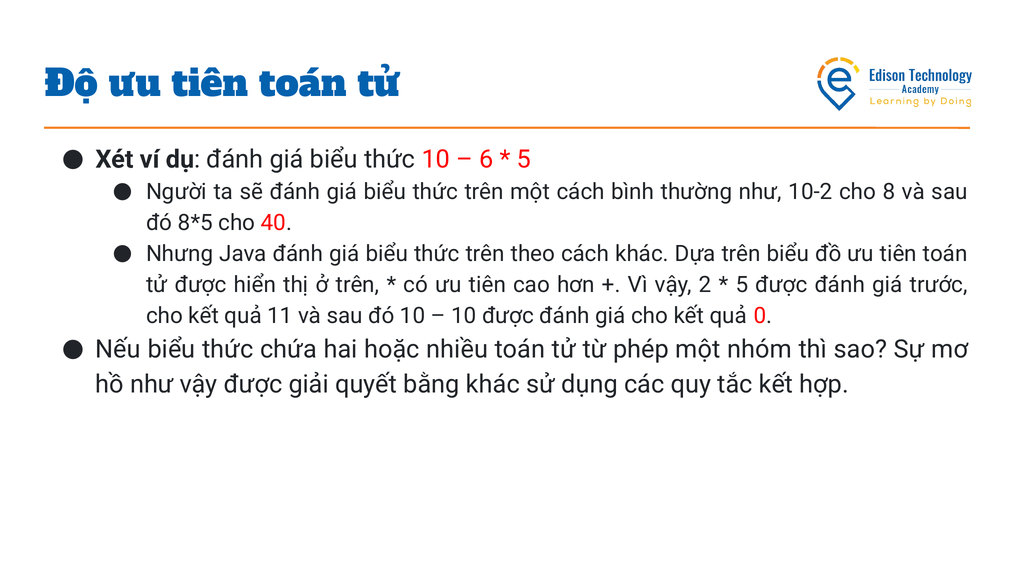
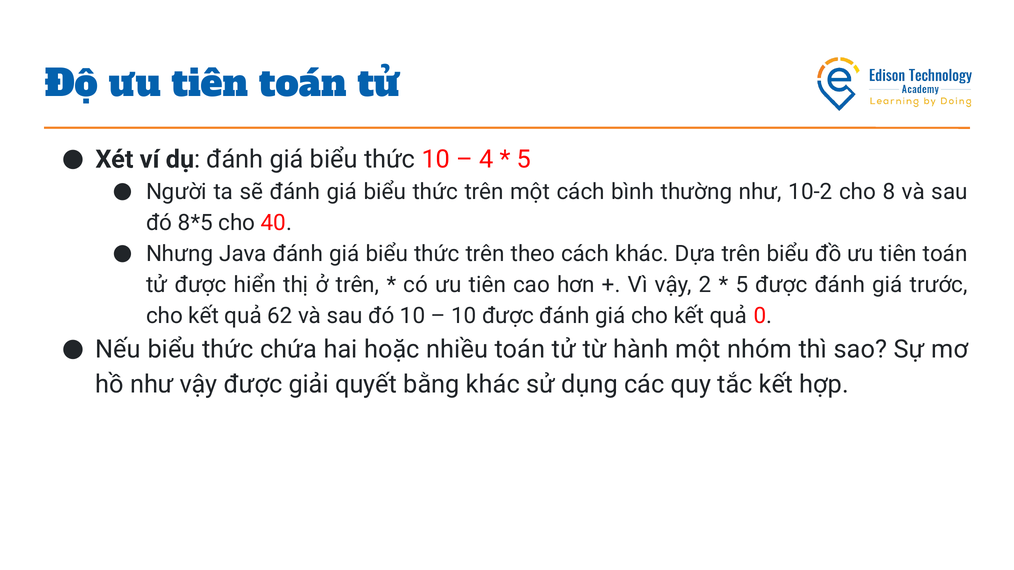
6: 6 -> 4 (486, 159)
11: 11 -> 62 (280, 316)
phép: phép -> hành (641, 350)
